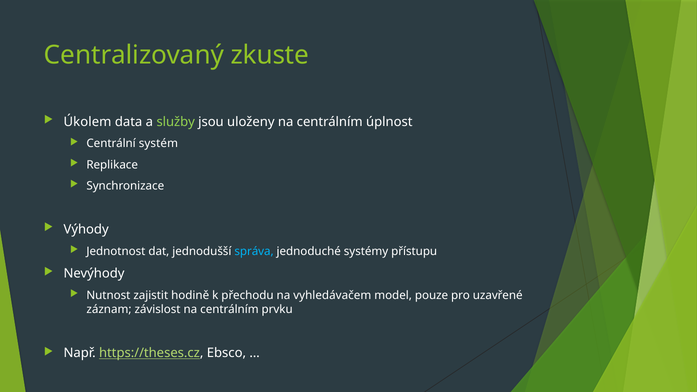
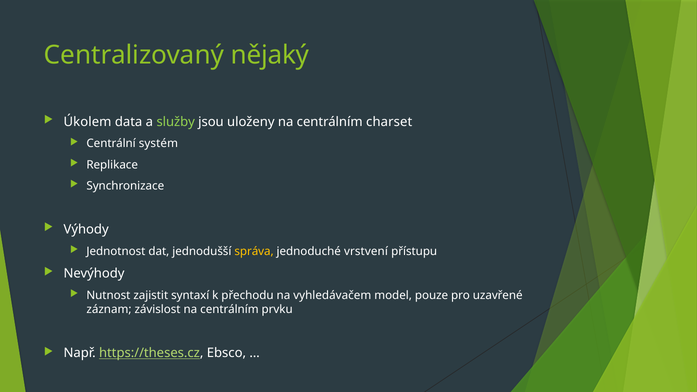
zkuste: zkuste -> nějaký (270, 55)
úplnost: úplnost -> charset (389, 122)
správa colour: light blue -> yellow (254, 251)
systémy: systémy -> vrstvení (366, 251)
hodině: hodině -> syntaxí (190, 296)
